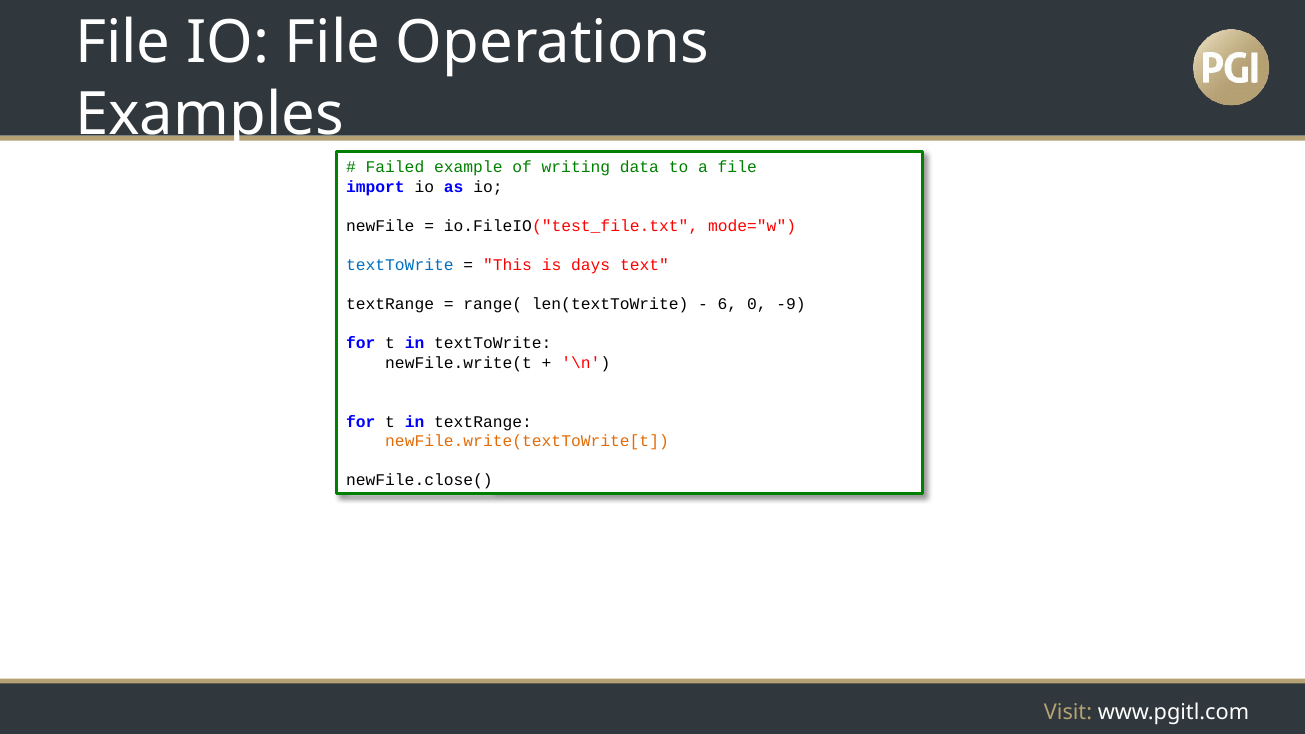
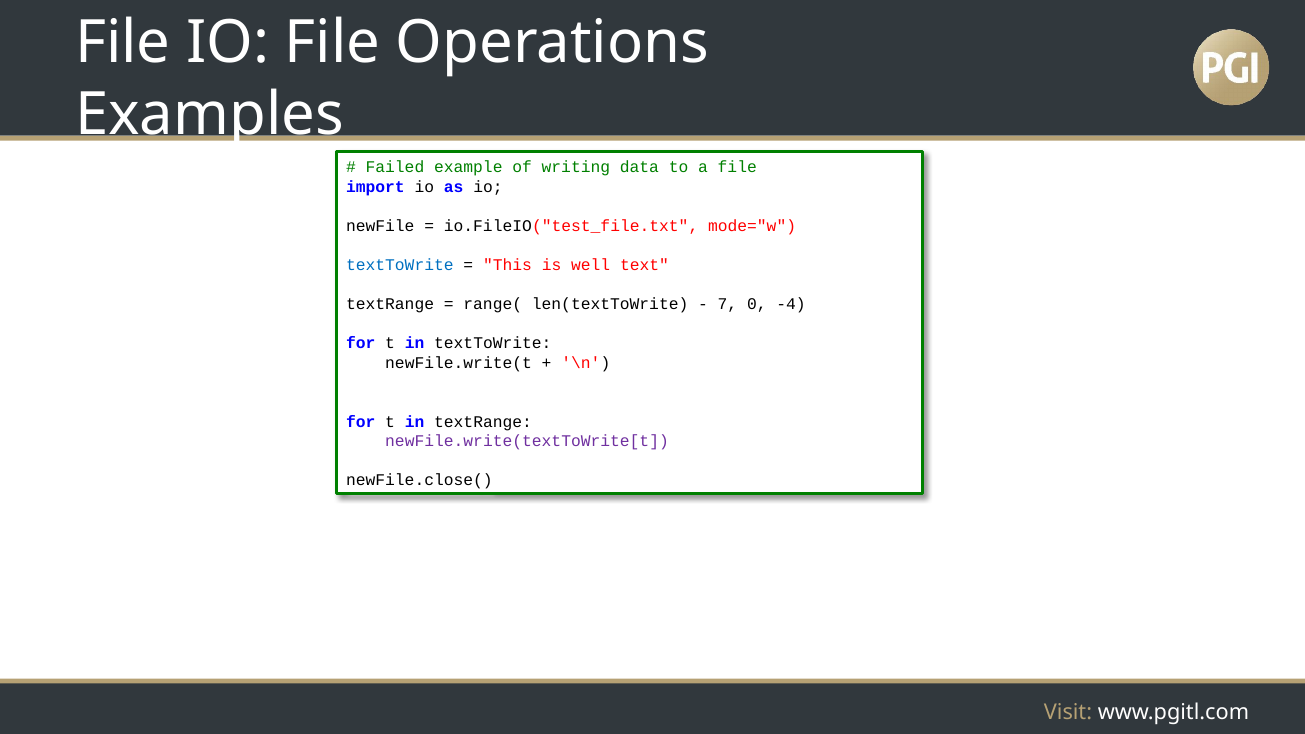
days: days -> well (591, 265)
6: 6 -> 7 (727, 304)
-9: -9 -> -4 (791, 304)
newFile.write(textToWrite[t colour: orange -> purple (527, 441)
